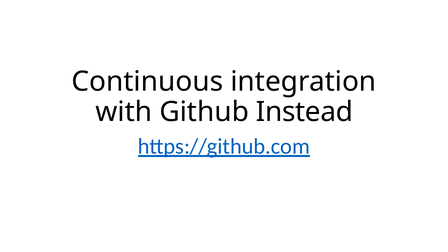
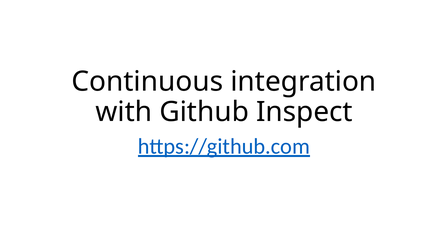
Instead: Instead -> Inspect (304, 112)
